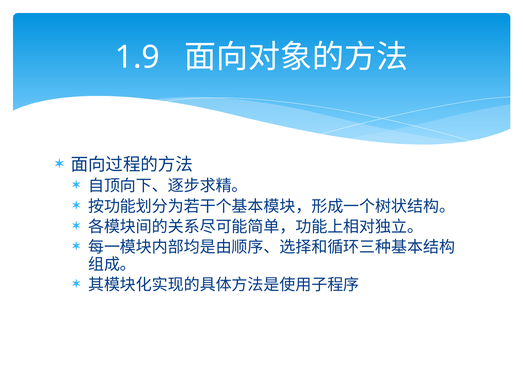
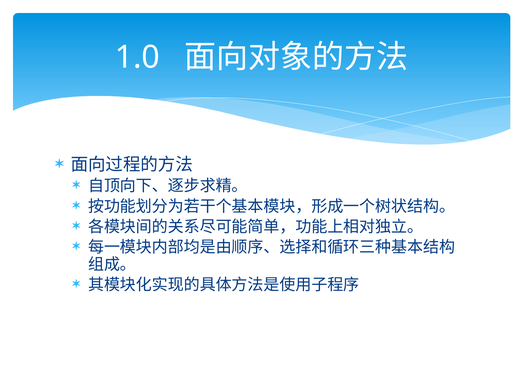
1.9: 1.9 -> 1.0 (137, 57)
